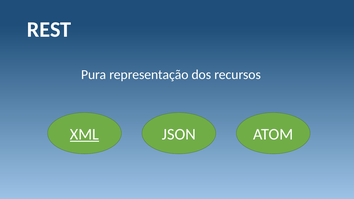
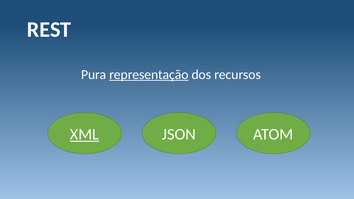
representação underline: none -> present (149, 75)
